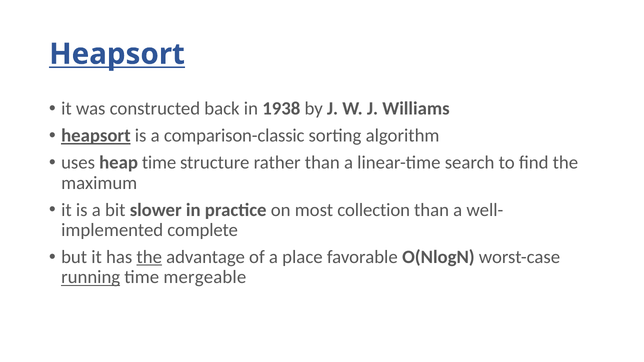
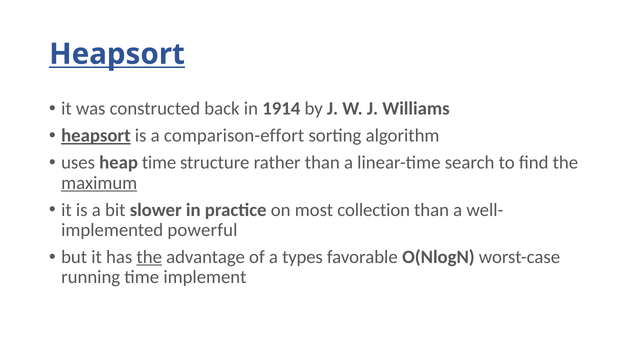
1938: 1938 -> 1914 (281, 109)
comparison-classic: comparison-classic -> comparison-effort (234, 136)
maximum underline: none -> present (99, 183)
complete: complete -> powerful (202, 230)
place: place -> types (303, 257)
running underline: present -> none (91, 277)
mergeable: mergeable -> implement (205, 277)
